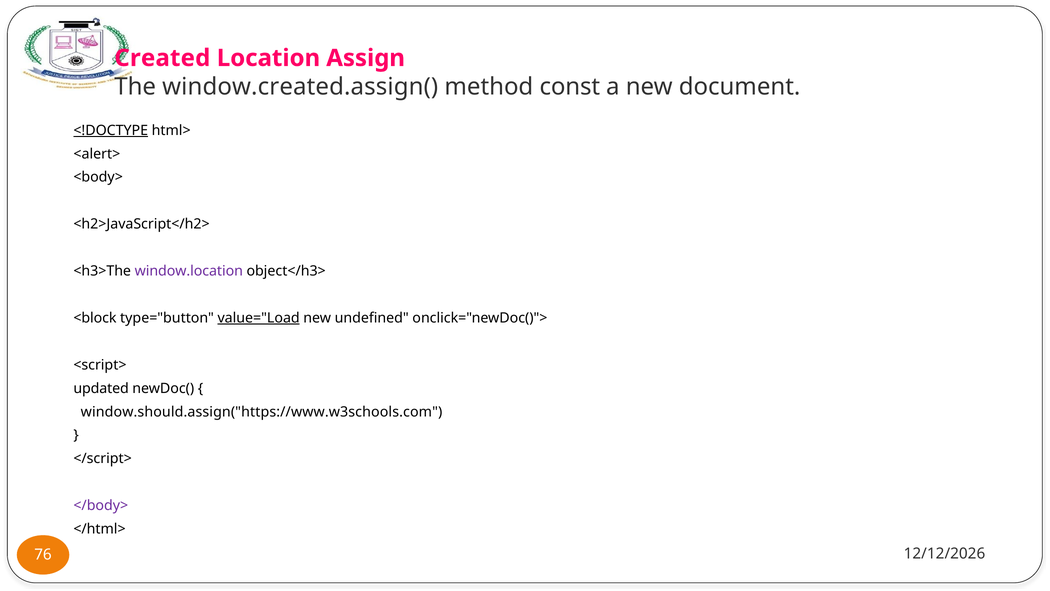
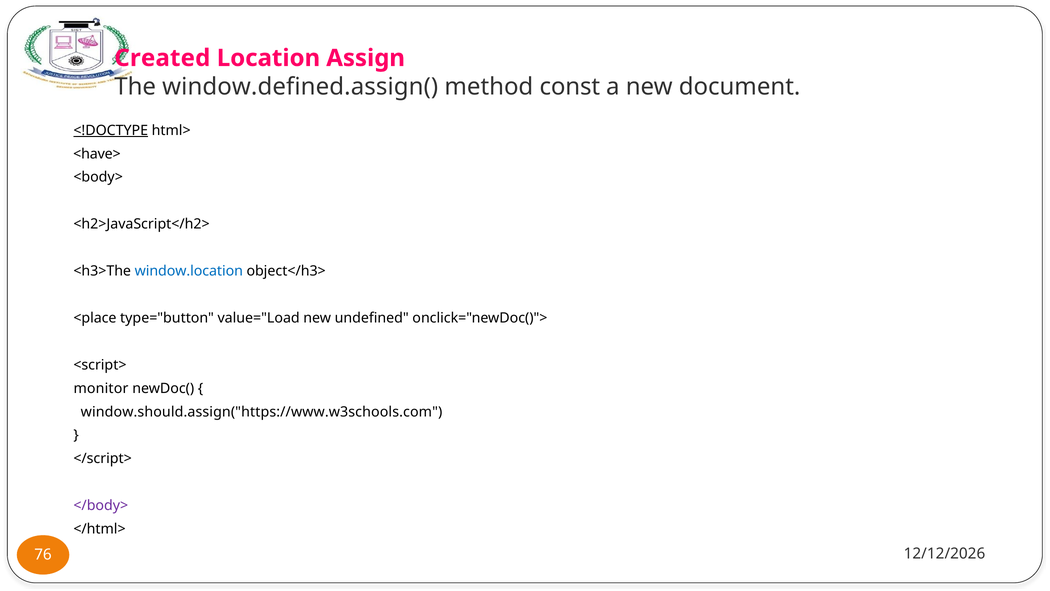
window.created.assign(: window.created.assign( -> window.defined.assign( (300, 87)
<alert>: <alert> -> <have> (97, 154)
window.location colour: purple -> blue (189, 271)
<block: <block -> <place (95, 318)
value="Load underline: present -> none (259, 318)
updated: updated -> monitor (101, 388)
